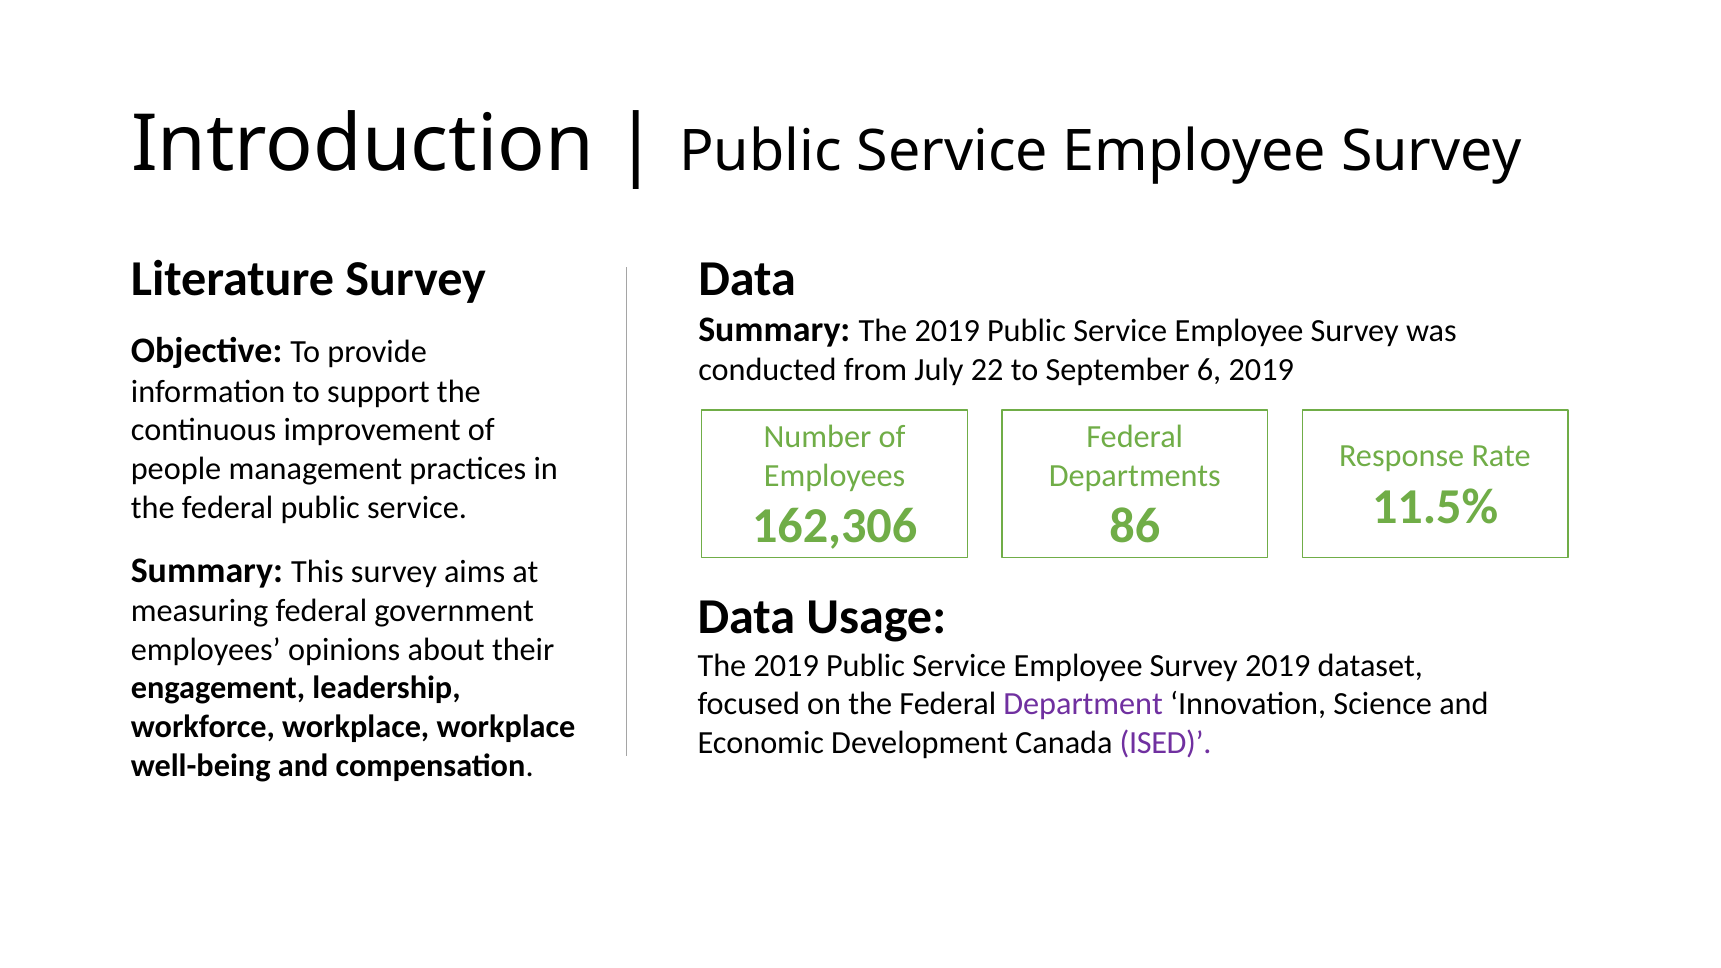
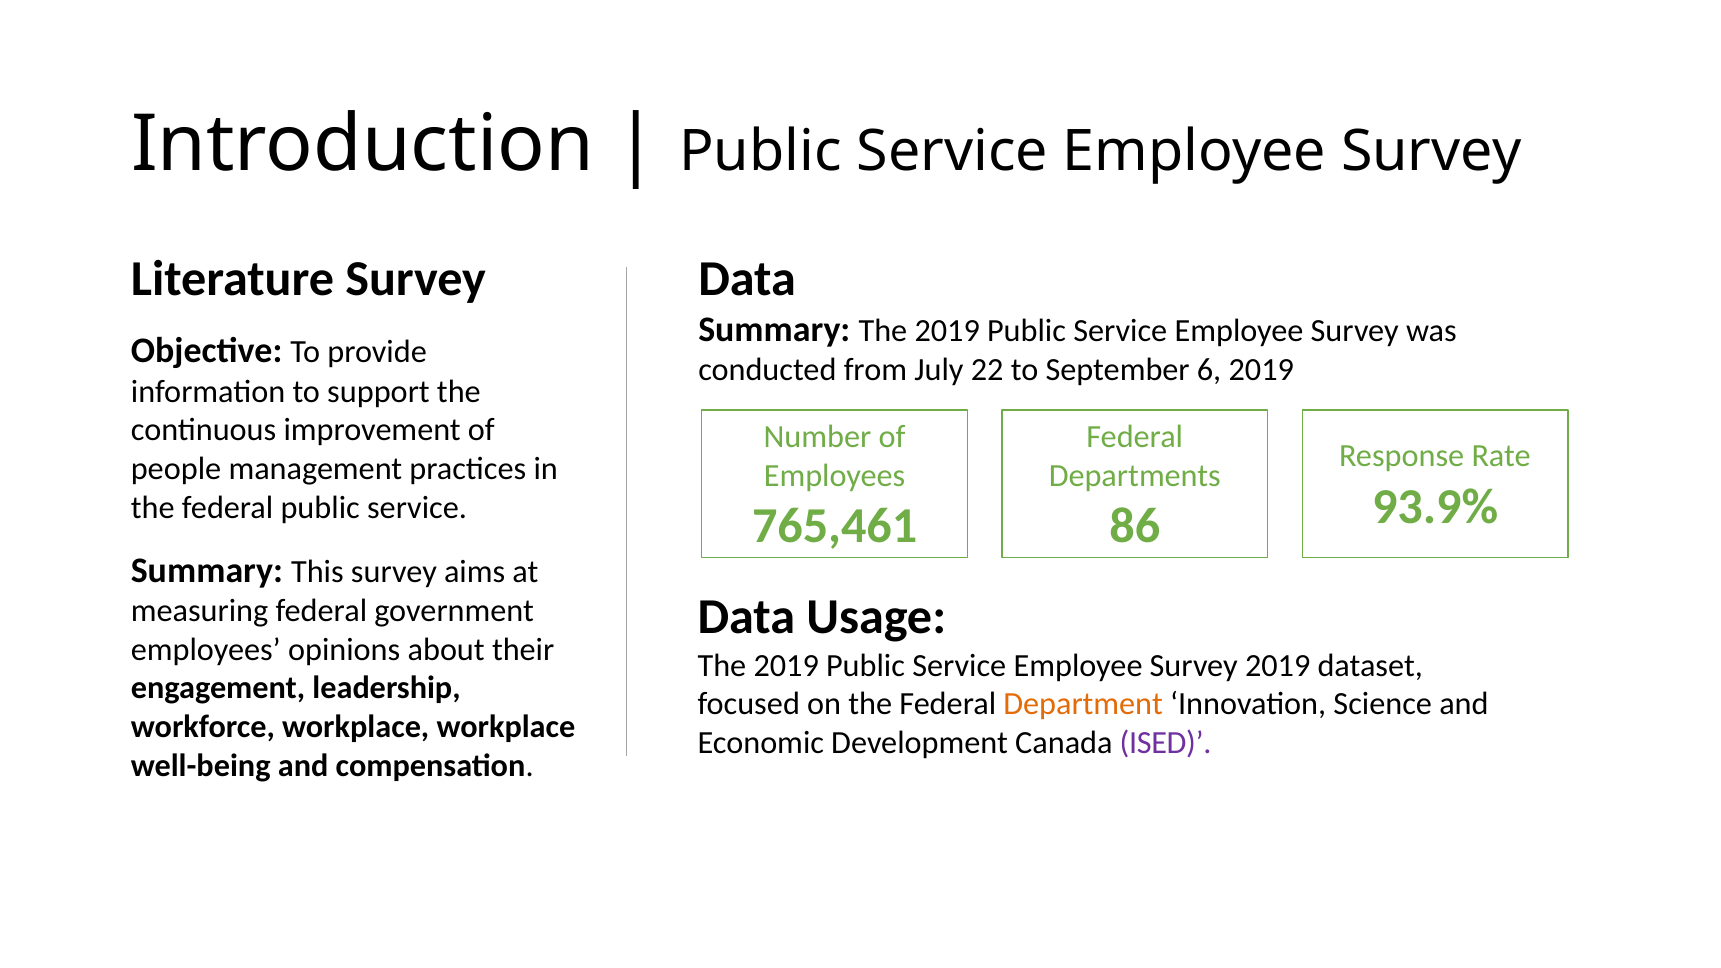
11.5%: 11.5% -> 93.9% (1435, 507)
162,306: 162,306 -> 765,461 (835, 526)
Department colour: purple -> orange (1083, 704)
